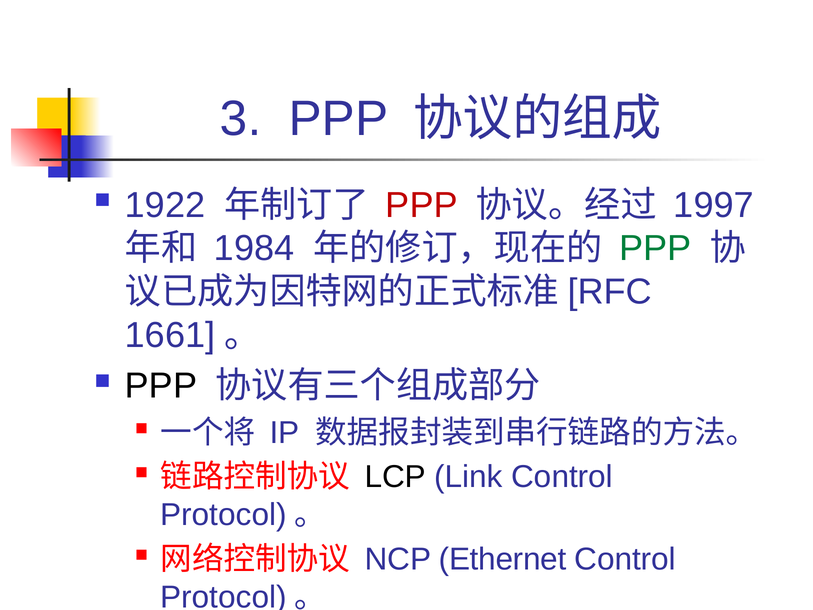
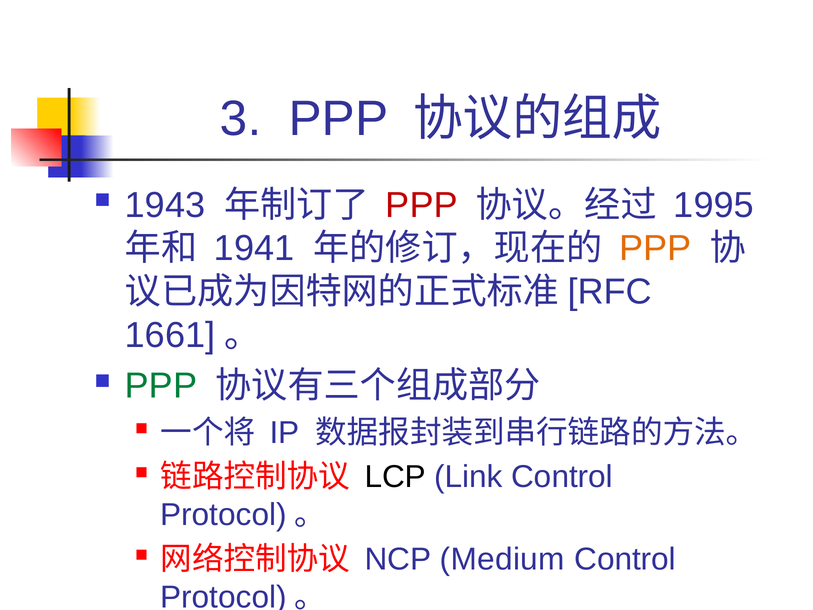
1922: 1922 -> 1943 (165, 205)
1997: 1997 -> 1995 (714, 205)
1984: 1984 -> 1941 (254, 248)
PPP colour: green -> orange (655, 248)
PPP colour: black -> green (161, 386)
Ethernet: Ethernet -> Medium (502, 559)
